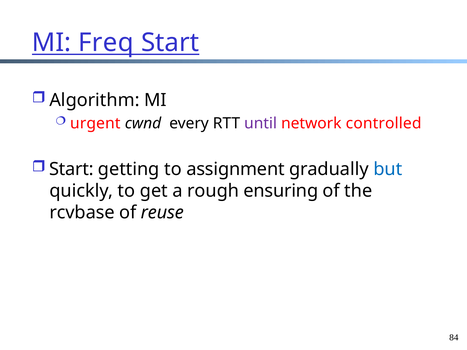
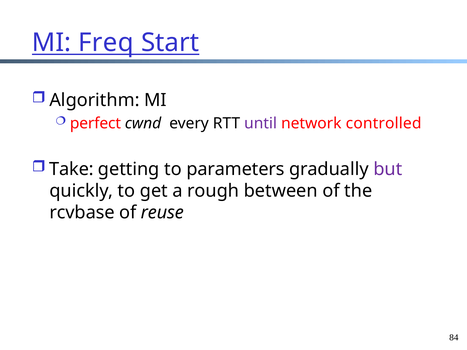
urgent: urgent -> perfect (95, 123)
Start: Start -> Take (71, 169)
assignment: assignment -> parameters (236, 169)
but colour: blue -> purple (388, 169)
ensuring: ensuring -> between (281, 191)
